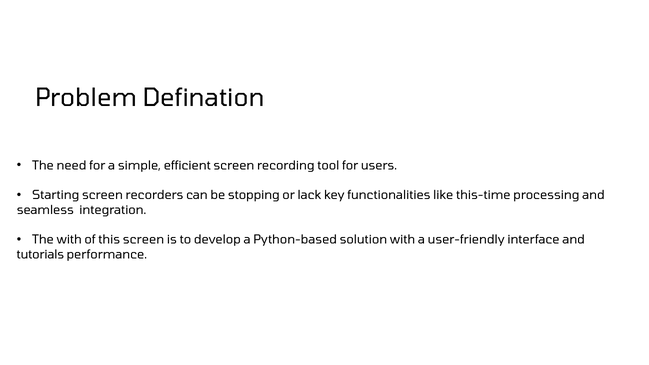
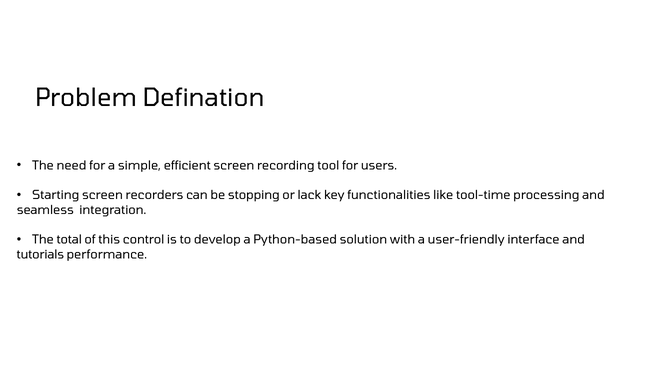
this-time: this-time -> tool-time (483, 195)
The with: with -> total (69, 240)
this screen: screen -> control (144, 240)
